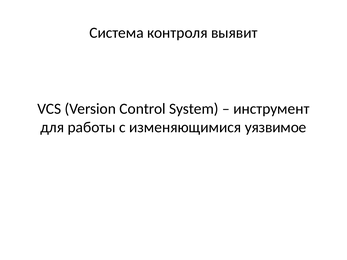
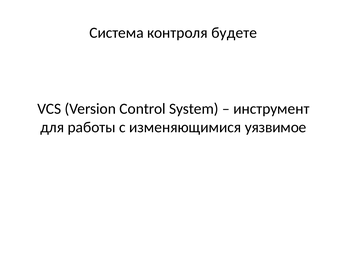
выявит: выявит -> будете (234, 33)
